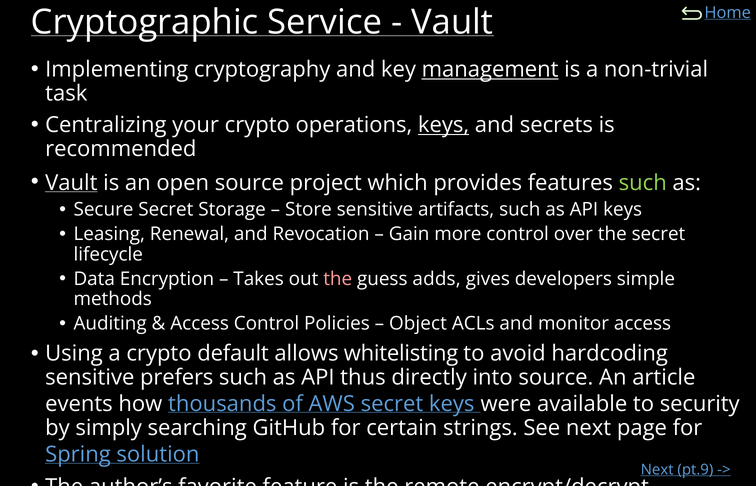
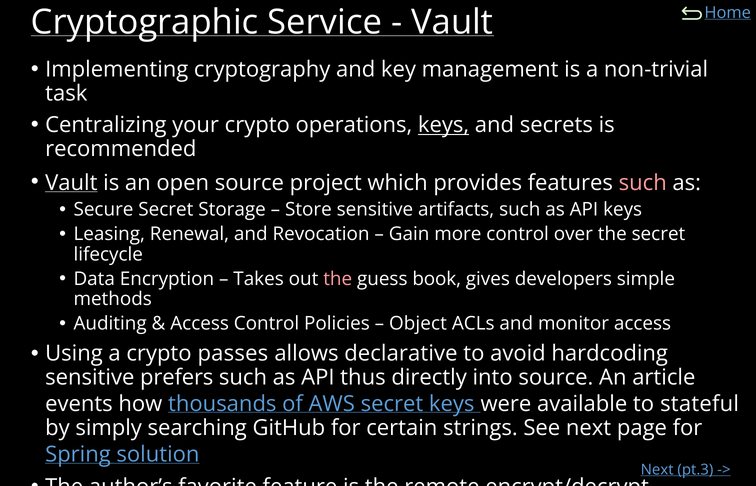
management underline: present -> none (490, 69)
such colour: light green -> pink (643, 183)
adds: adds -> book (437, 279)
default: default -> passes (233, 354)
whitelisting: whitelisting -> declarative (401, 354)
security: security -> stateful (700, 404)
pt.9: pt.9 -> pt.3 (695, 470)
